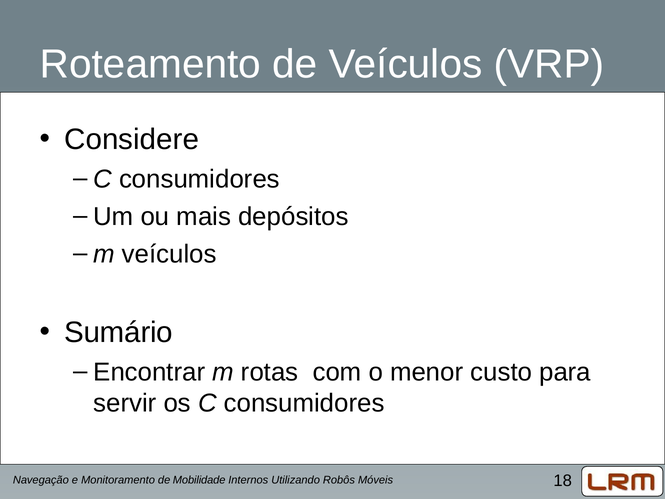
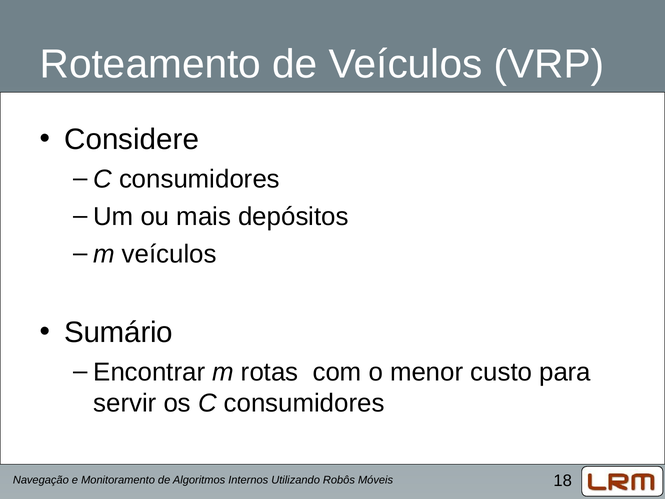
Mobilidade: Mobilidade -> Algoritmos (199, 480)
